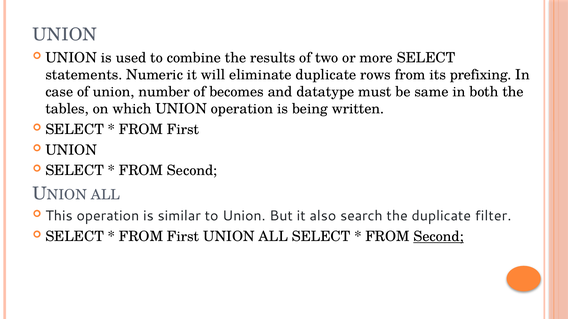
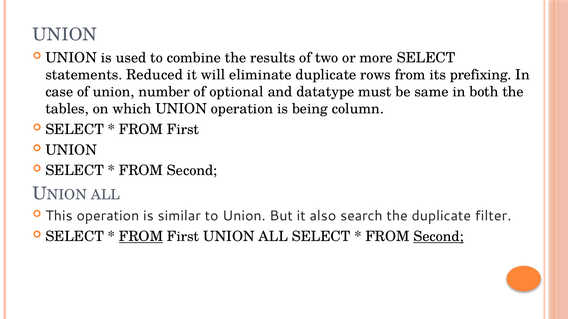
Numeric: Numeric -> Reduced (155, 75)
becomes: becomes -> optional (237, 92)
written: written -> column (358, 109)
FROM underline: none -> present (141, 237)
